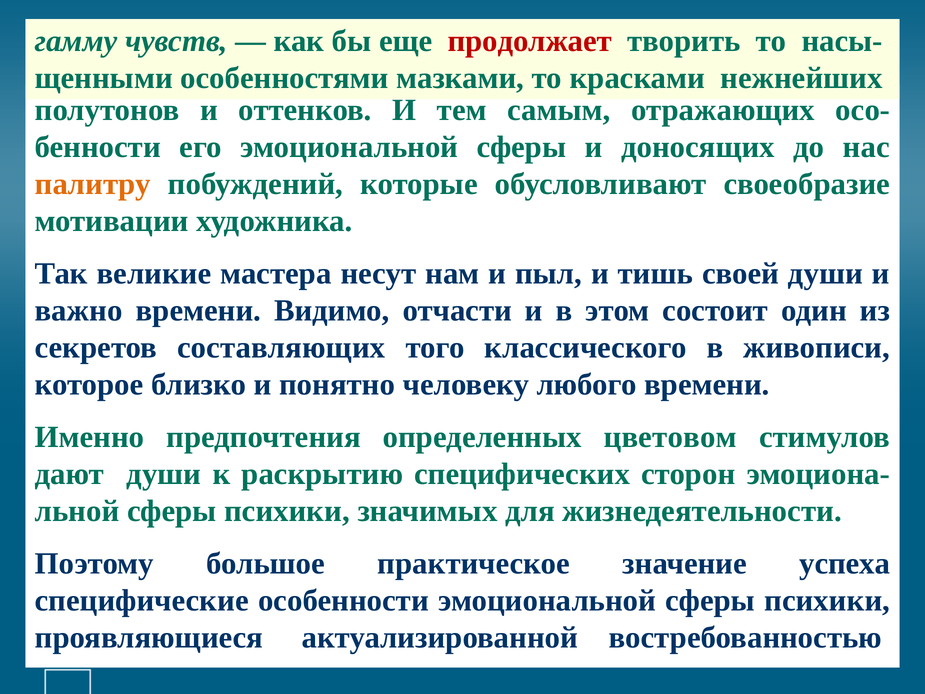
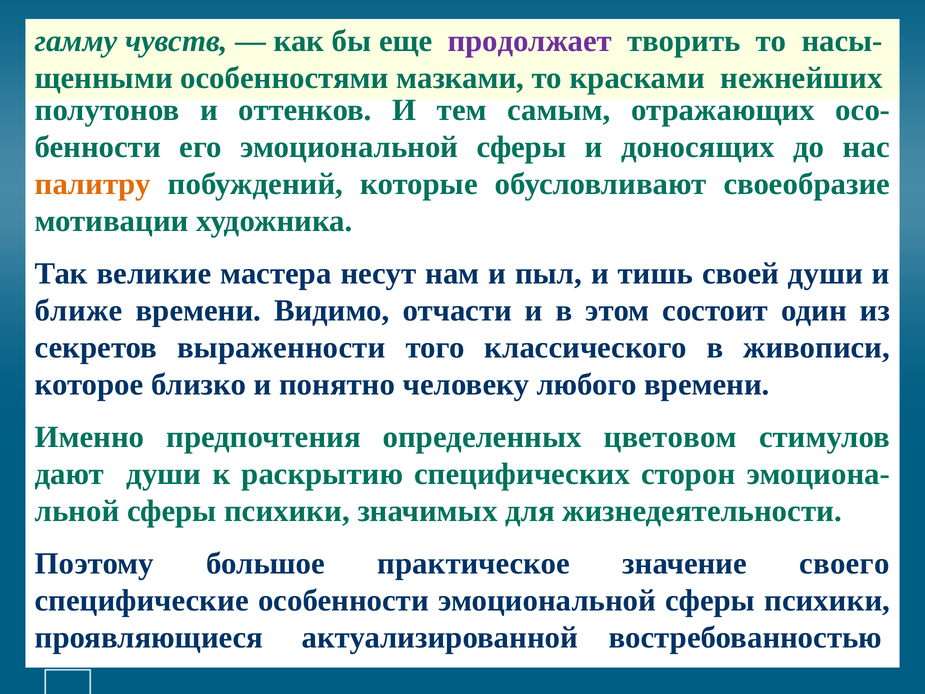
продолжает colour: red -> purple (530, 41)
важно: важно -> ближе (79, 310)
составляющих: составляющих -> выраженности (281, 347)
успеха: успеха -> своего (845, 563)
